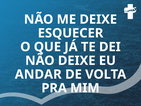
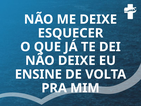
ANDAR: ANDAR -> ENSINE (38, 74)
